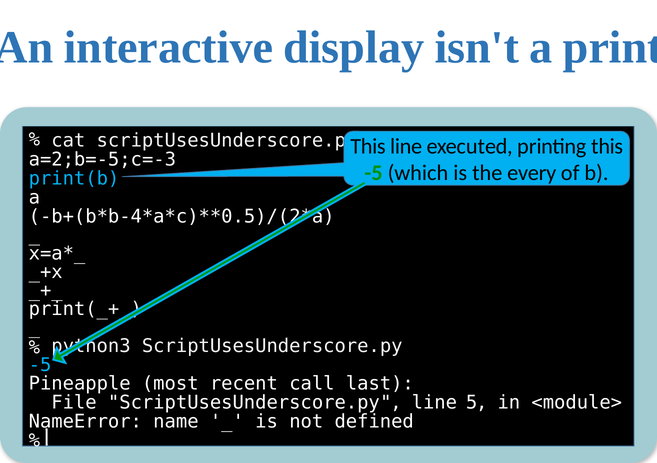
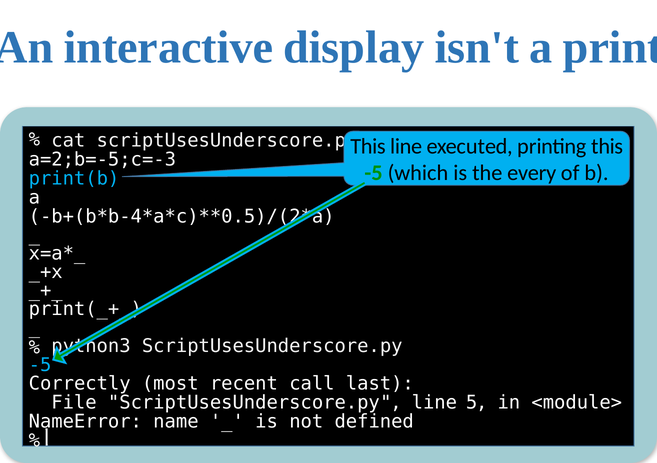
Pineapple: Pineapple -> Correctly (80, 384)
